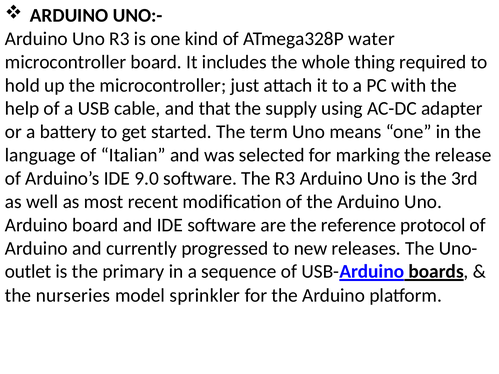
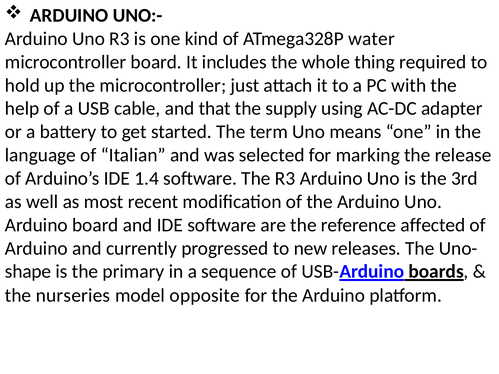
9.0: 9.0 -> 1.4 (147, 179)
protocol: protocol -> affected (433, 225)
outlet: outlet -> shape (28, 272)
sprinkler: sprinkler -> opposite (205, 295)
